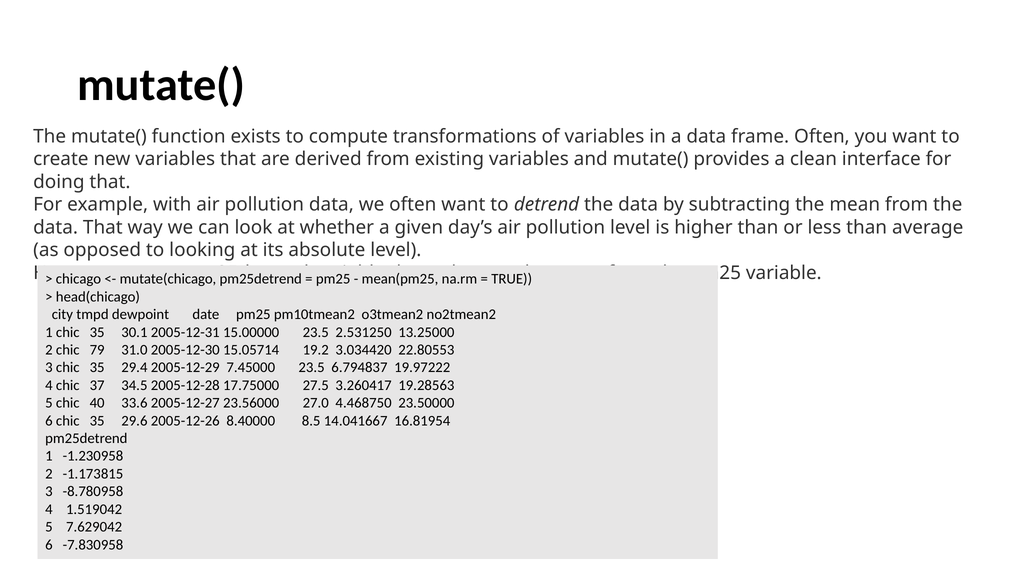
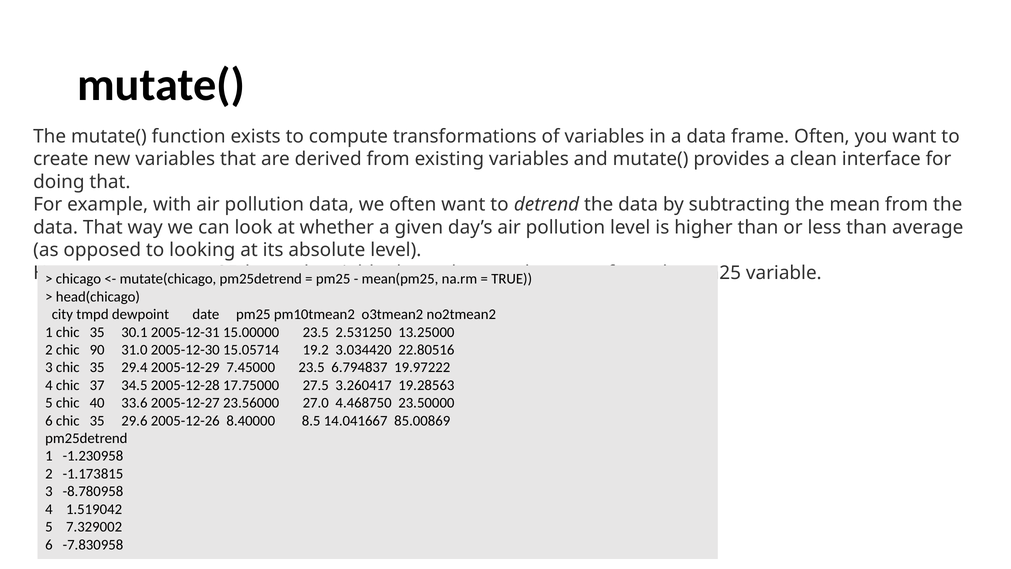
79: 79 -> 90 (97, 350)
22.80553: 22.80553 -> 22.80516 (426, 350)
16.81954: 16.81954 -> 85.00869 (422, 420)
7.629042: 7.629042 -> 7.329002 (94, 527)
